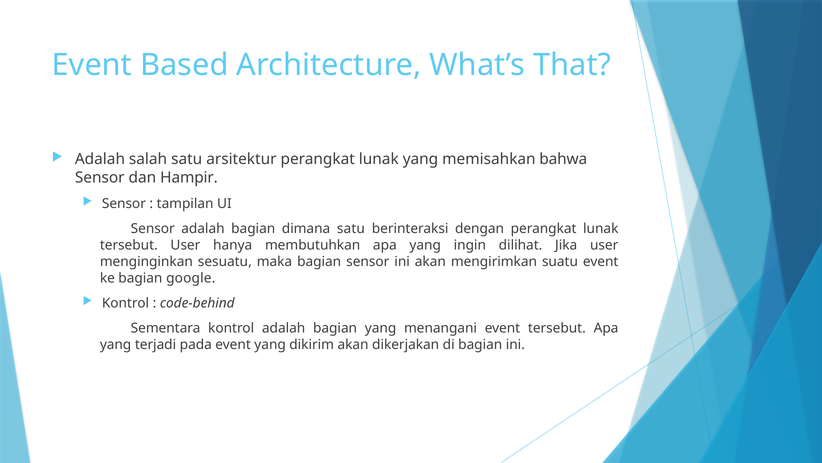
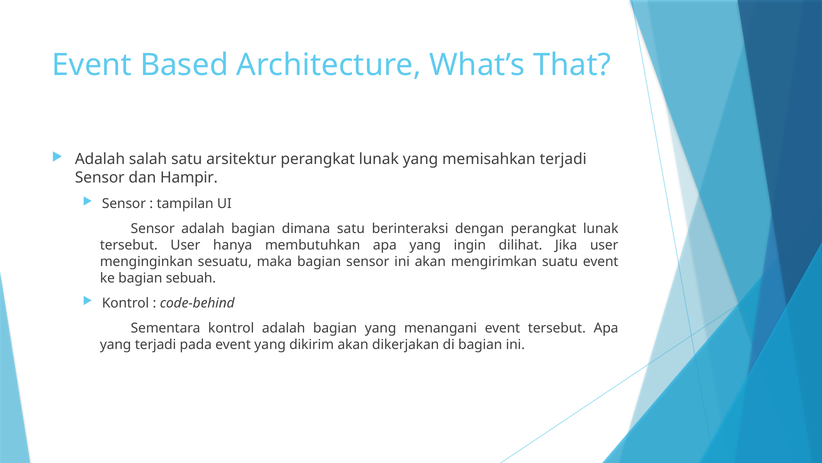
memisahkan bahwa: bahwa -> terjadi (563, 159)
google: google -> sebuah (191, 278)
